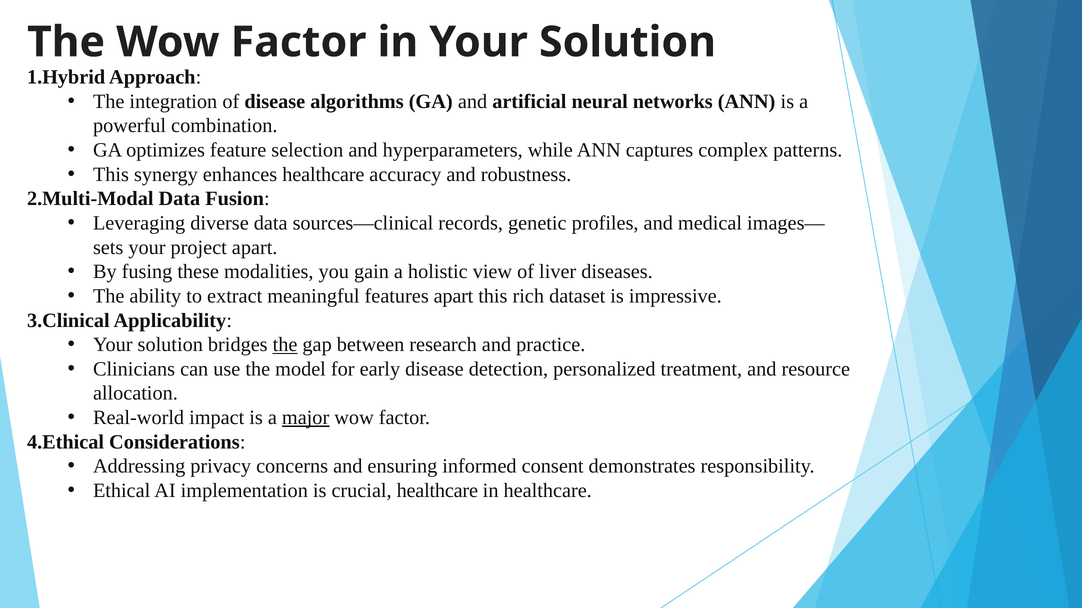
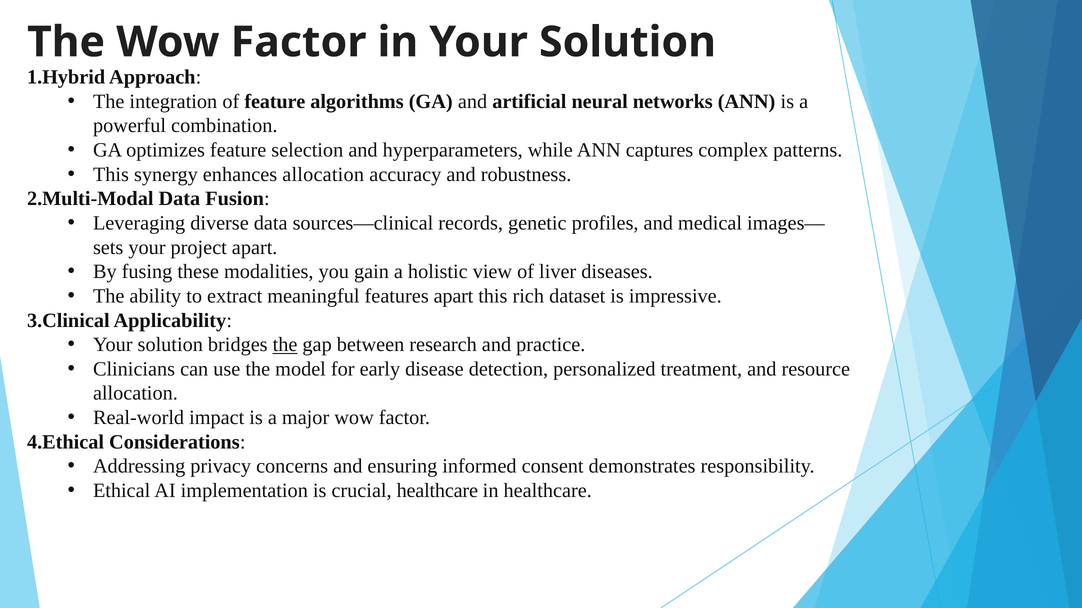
of disease: disease -> feature (275, 102)
enhances healthcare: healthcare -> allocation (323, 175)
major underline: present -> none (306, 418)
